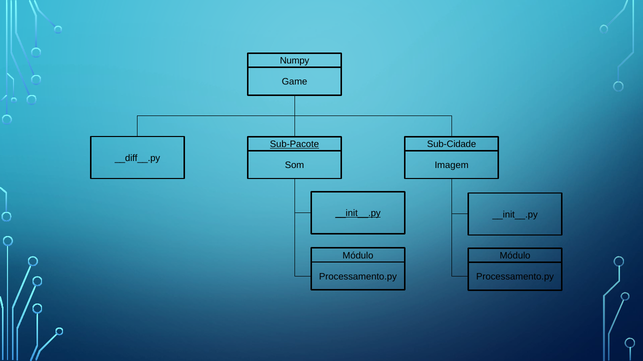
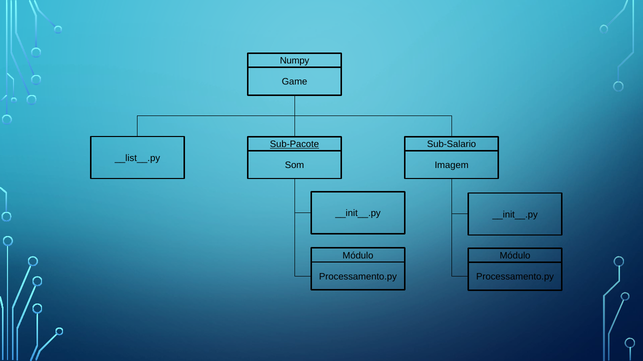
Sub-Cidade: Sub-Cidade -> Sub-Salario (452, 145)
__diff__.py: __diff__.py -> __list__.py (137, 159)
__init__.py underline: present -> none (358, 214)
